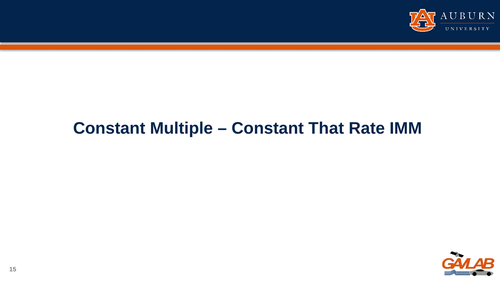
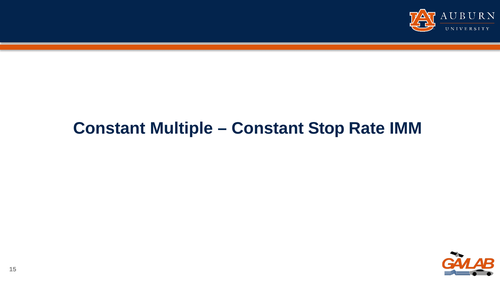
That: That -> Stop (326, 128)
